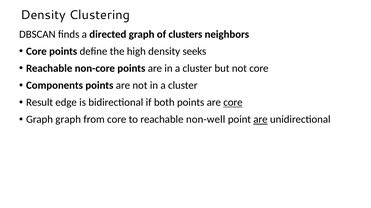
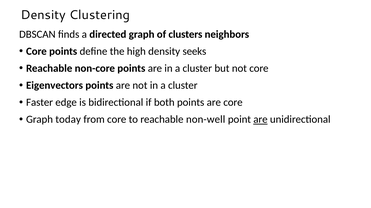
Components: Components -> Eigenvectors (55, 86)
Result: Result -> Faster (40, 103)
core underline: present -> none (233, 103)
Graph graph: graph -> today (68, 120)
